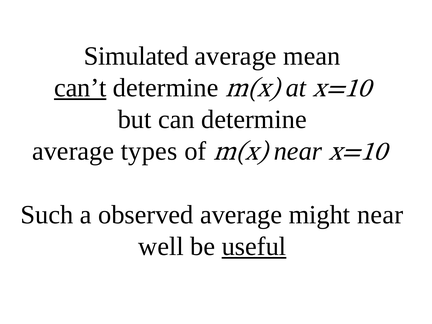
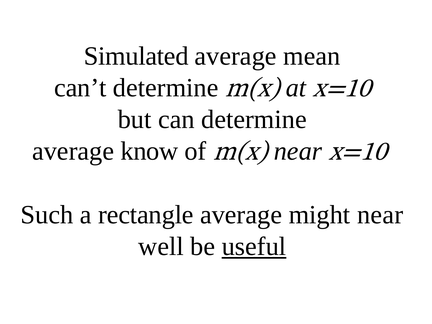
can’t underline: present -> none (80, 88)
types: types -> know (149, 151)
observed: observed -> rectangle (146, 215)
